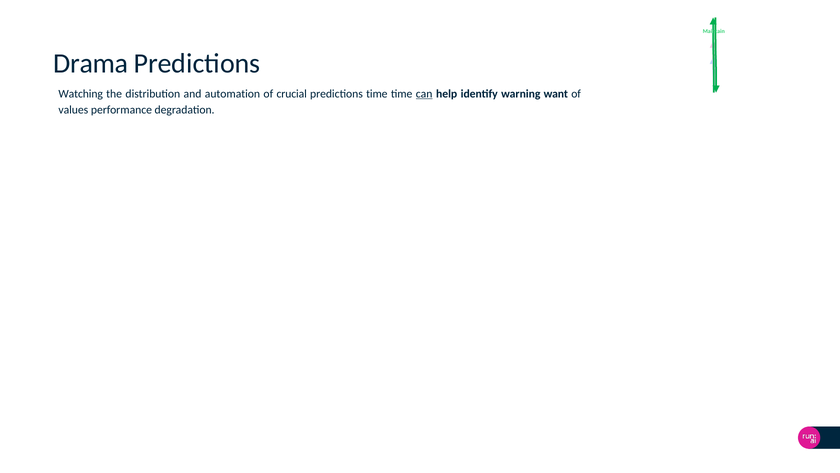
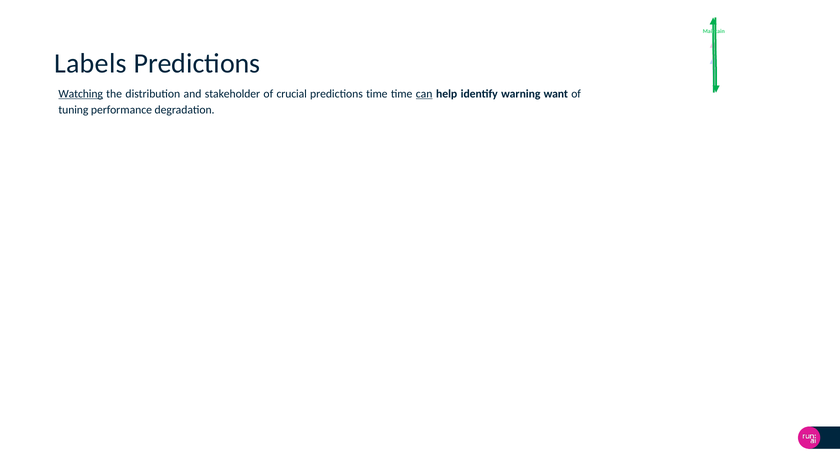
Drama: Drama -> Labels (90, 64)
Watching underline: none -> present (81, 94)
automation: automation -> stakeholder (232, 94)
values: values -> tuning (73, 110)
